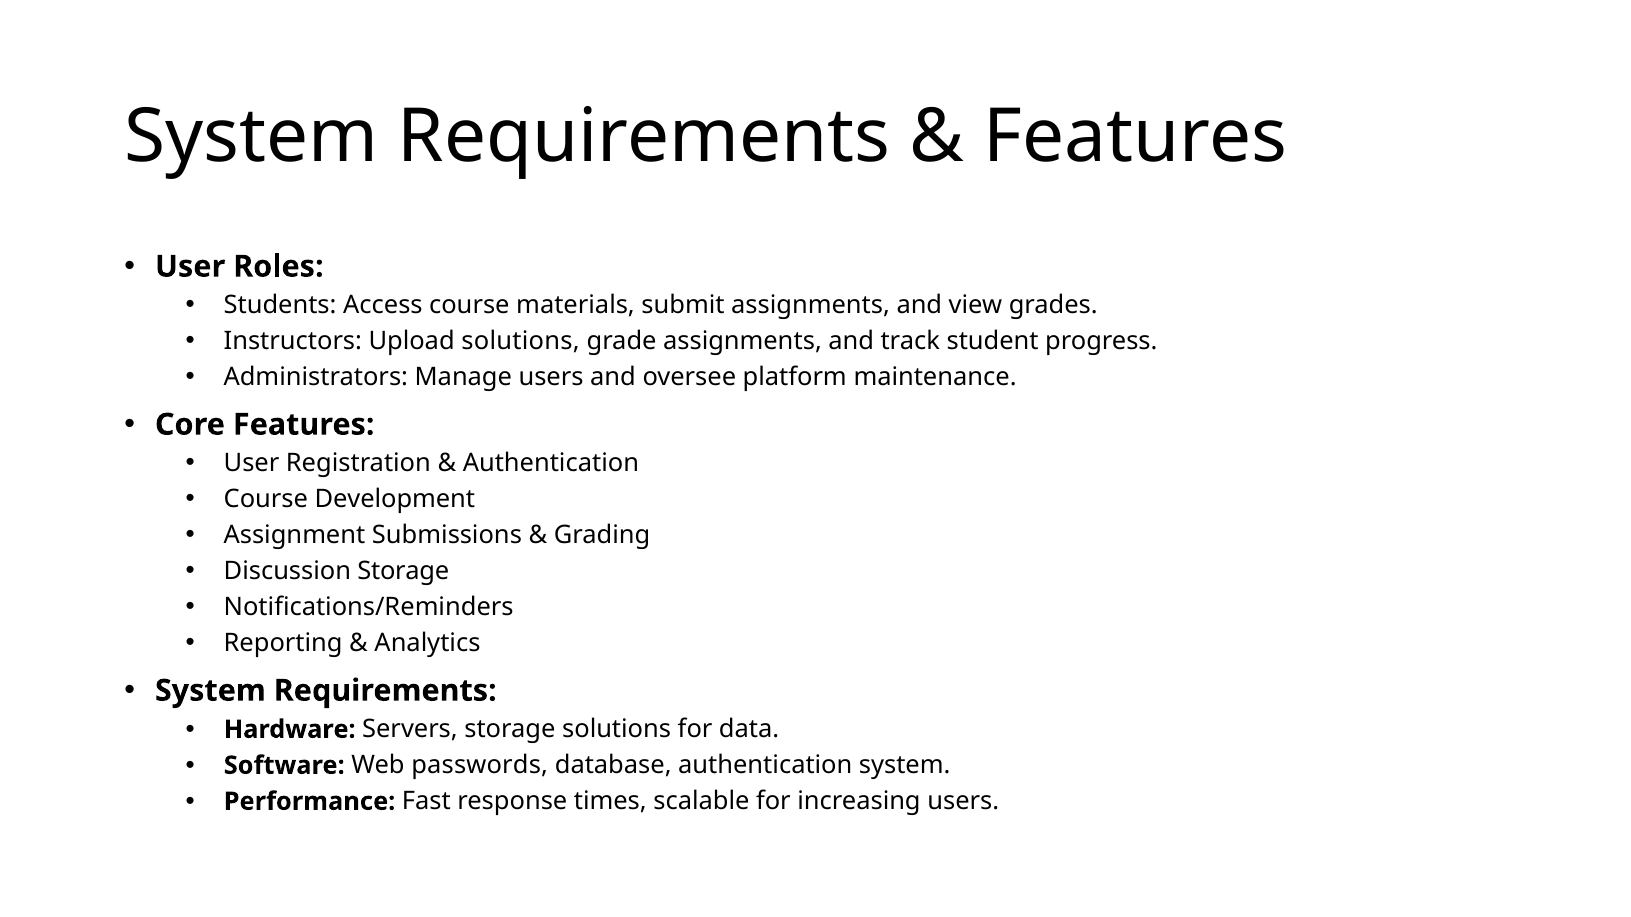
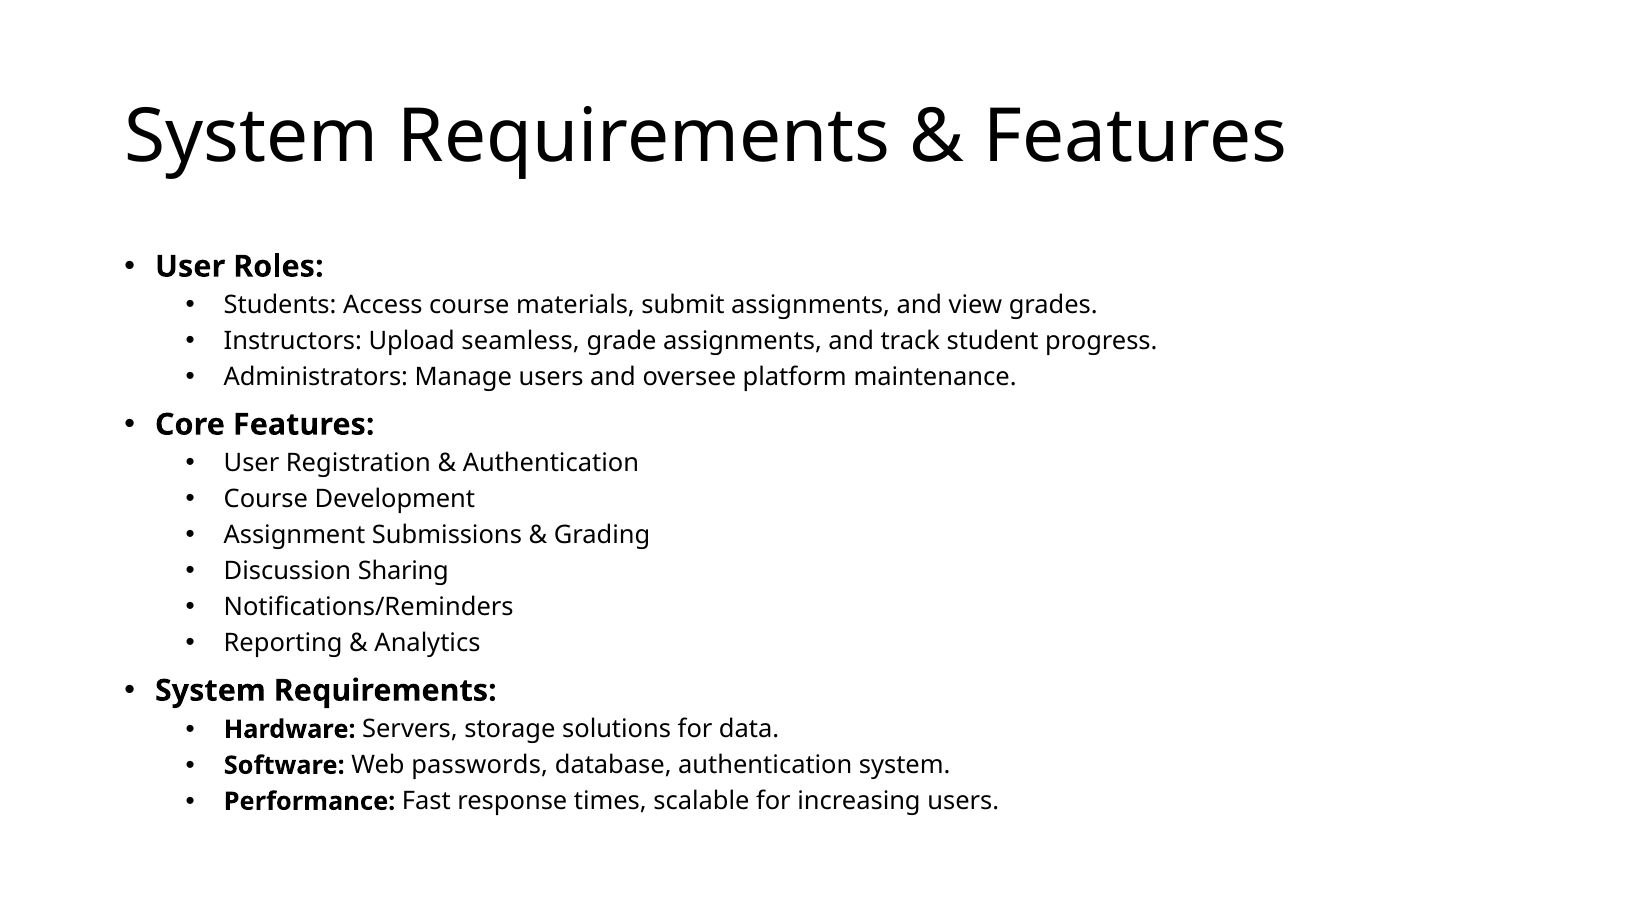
Upload solutions: solutions -> seamless (521, 341)
Discussion Storage: Storage -> Sharing (403, 572)
